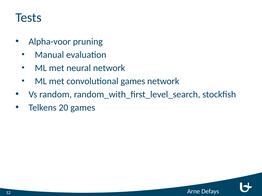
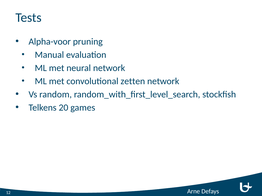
convolutional games: games -> zetten (133, 81)
